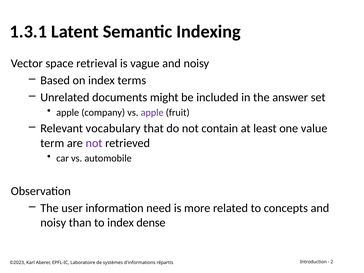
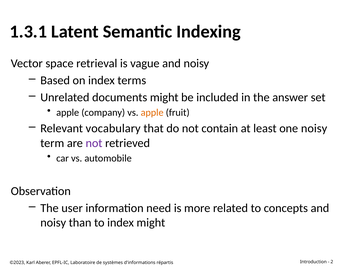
apple colour: purple -> orange (152, 113)
one value: value -> noisy (314, 128)
index dense: dense -> might (151, 223)
